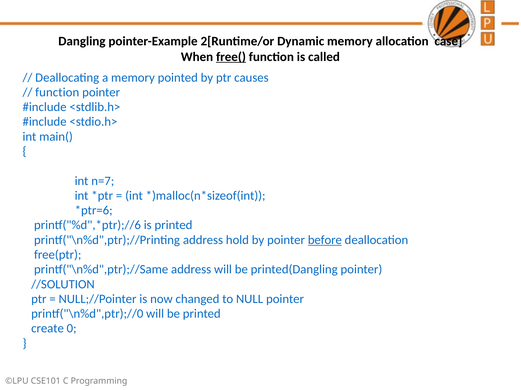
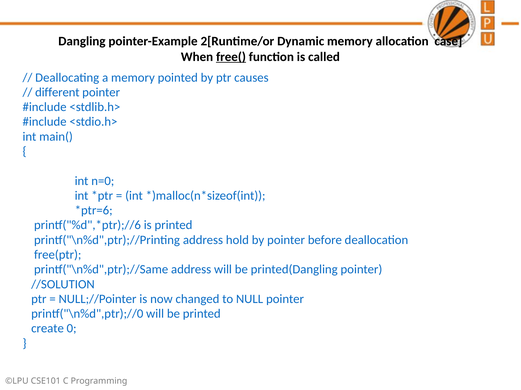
function: function -> different (57, 92)
n=7: n=7 -> n=0 (103, 181)
before underline: present -> none (325, 240)
